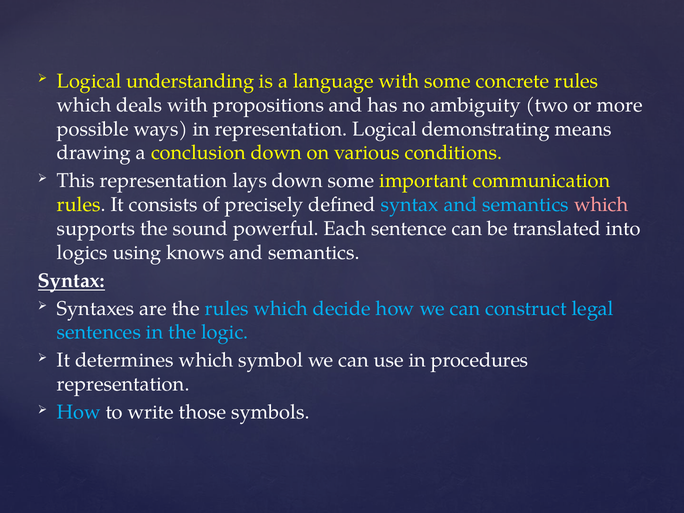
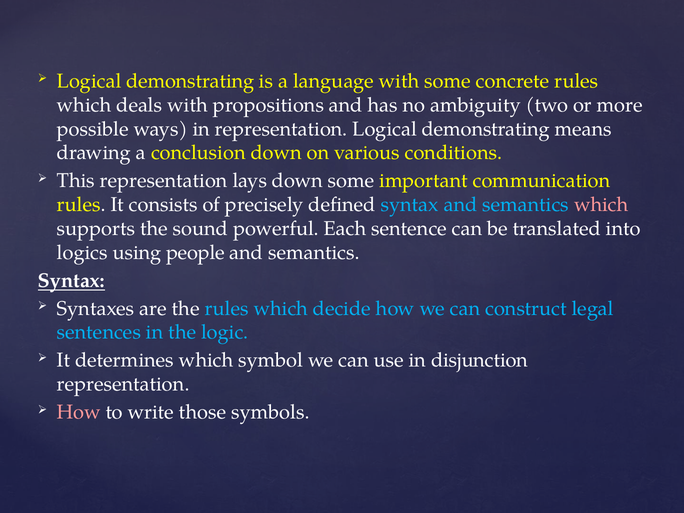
understanding: understanding -> demonstrating (190, 81)
knows: knows -> people (196, 253)
procedures: procedures -> disjunction (480, 360)
How colour: light blue -> pink (79, 412)
